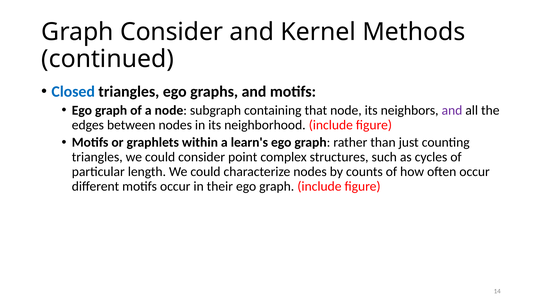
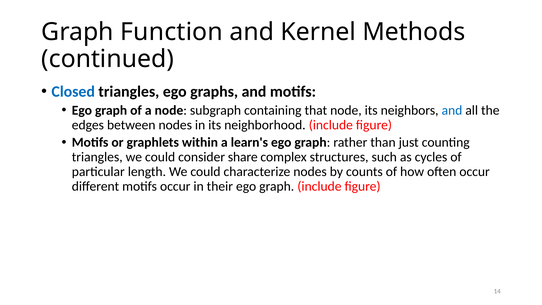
Graph Consider: Consider -> Function (172, 32)
and colour: purple -> blue (452, 110)
point: point -> share (243, 157)
